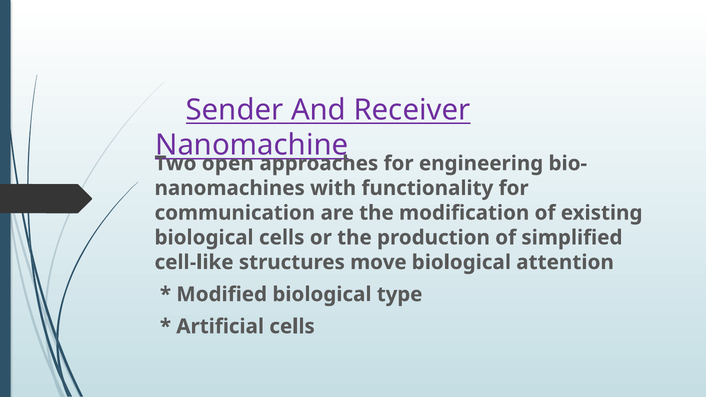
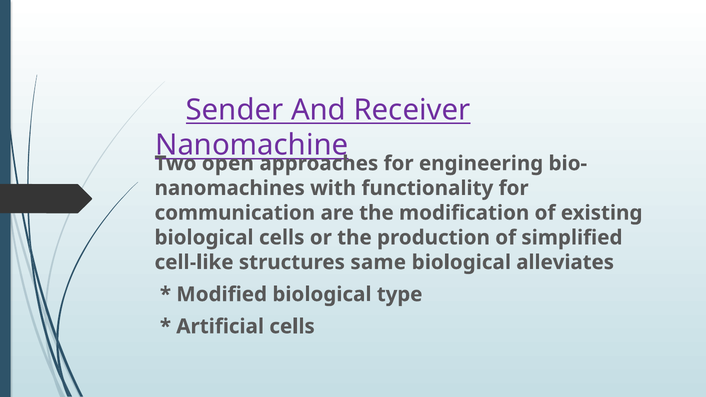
move: move -> same (378, 262)
attention: attention -> alleviates (565, 262)
